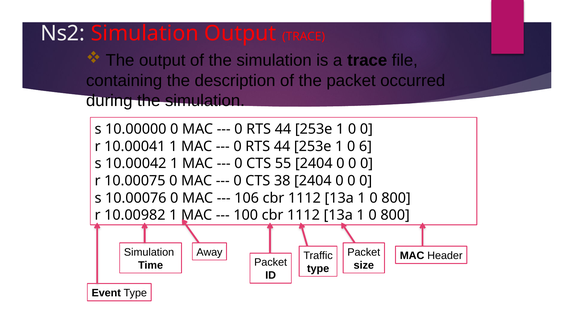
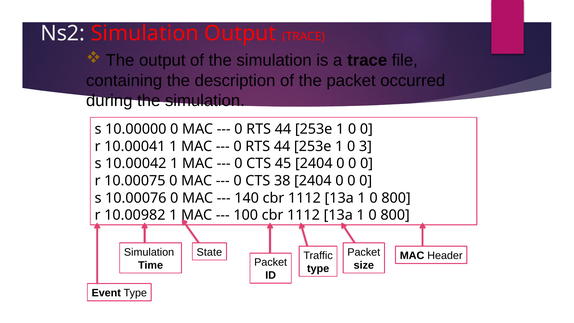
6: 6 -> 3 (365, 146)
55: 55 -> 45 (283, 163)
106: 106 -> 140 (247, 198)
Away: Away -> State (209, 252)
